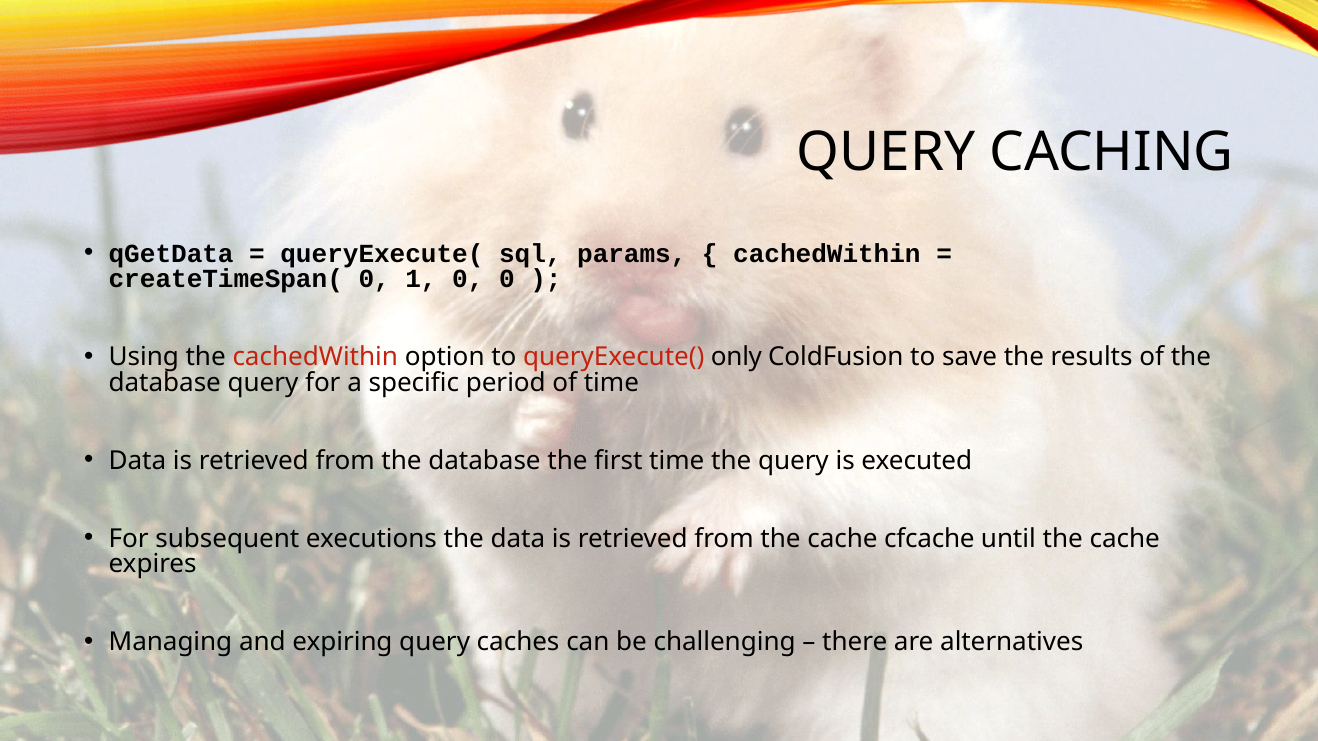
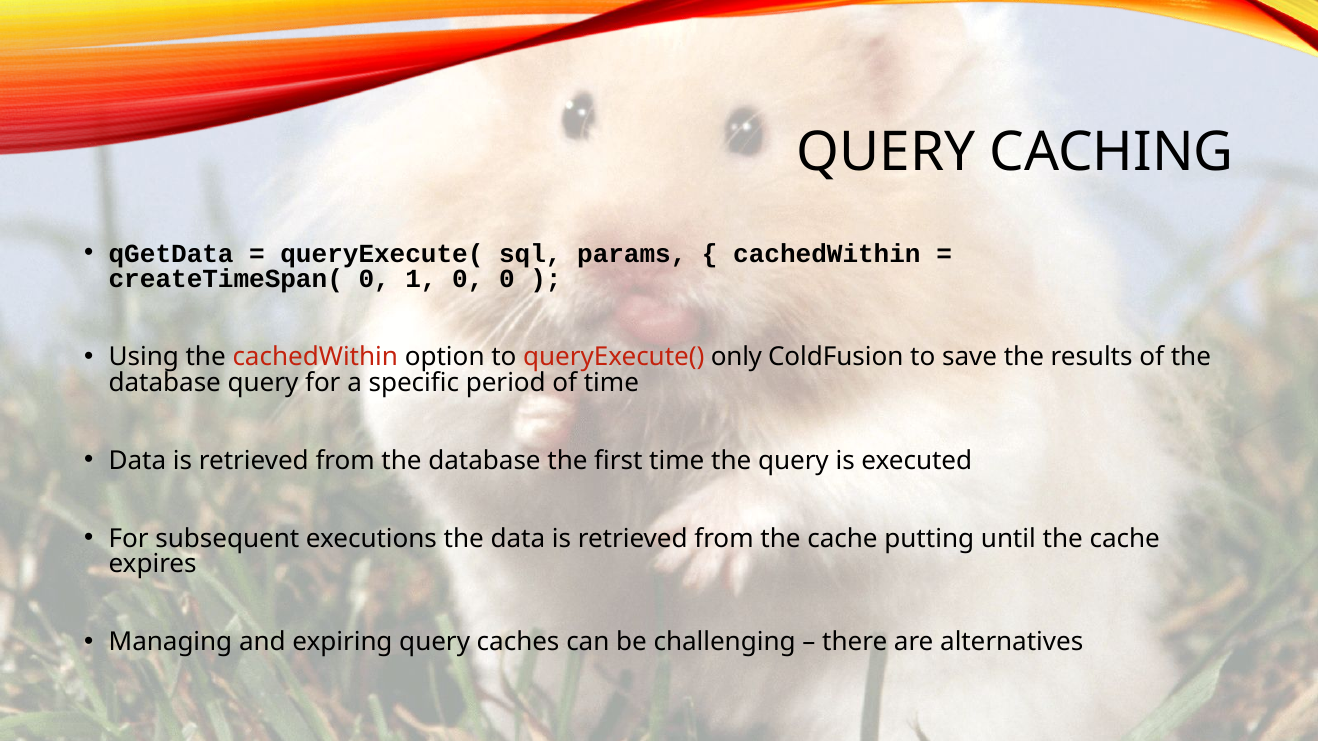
cfcache: cfcache -> putting (929, 539)
